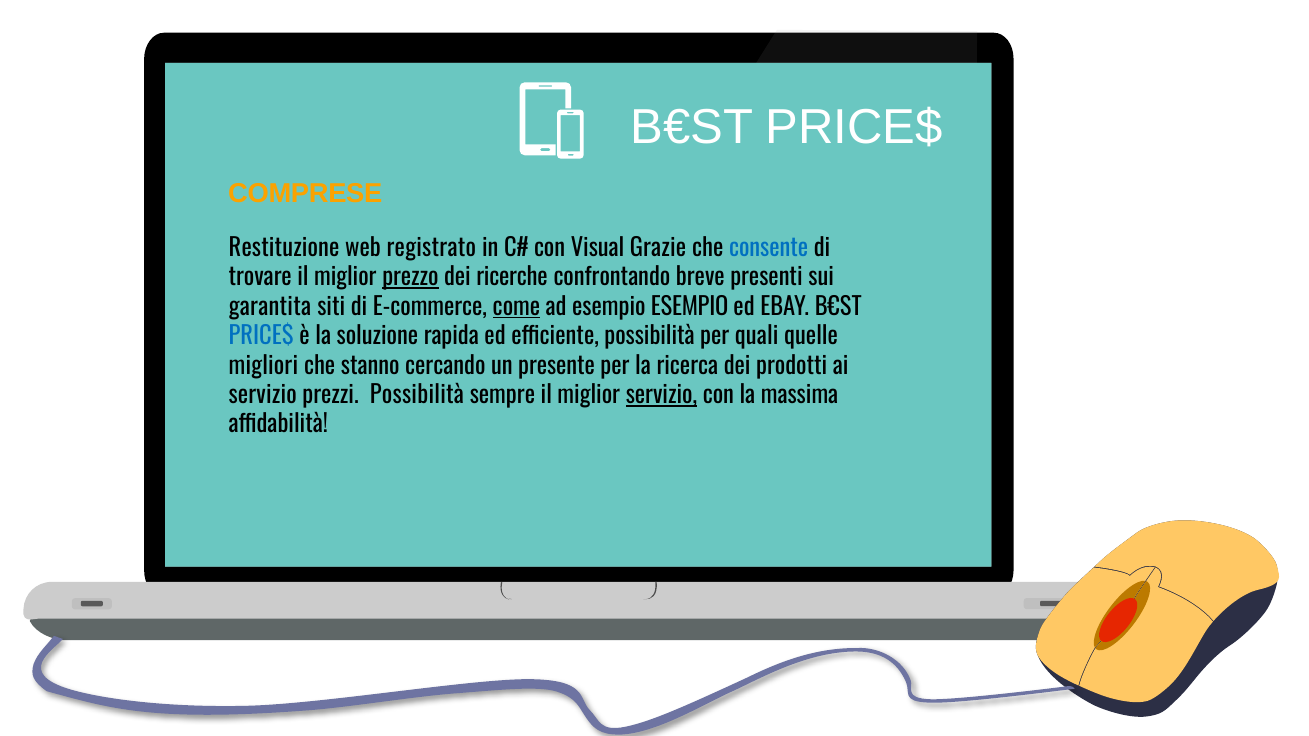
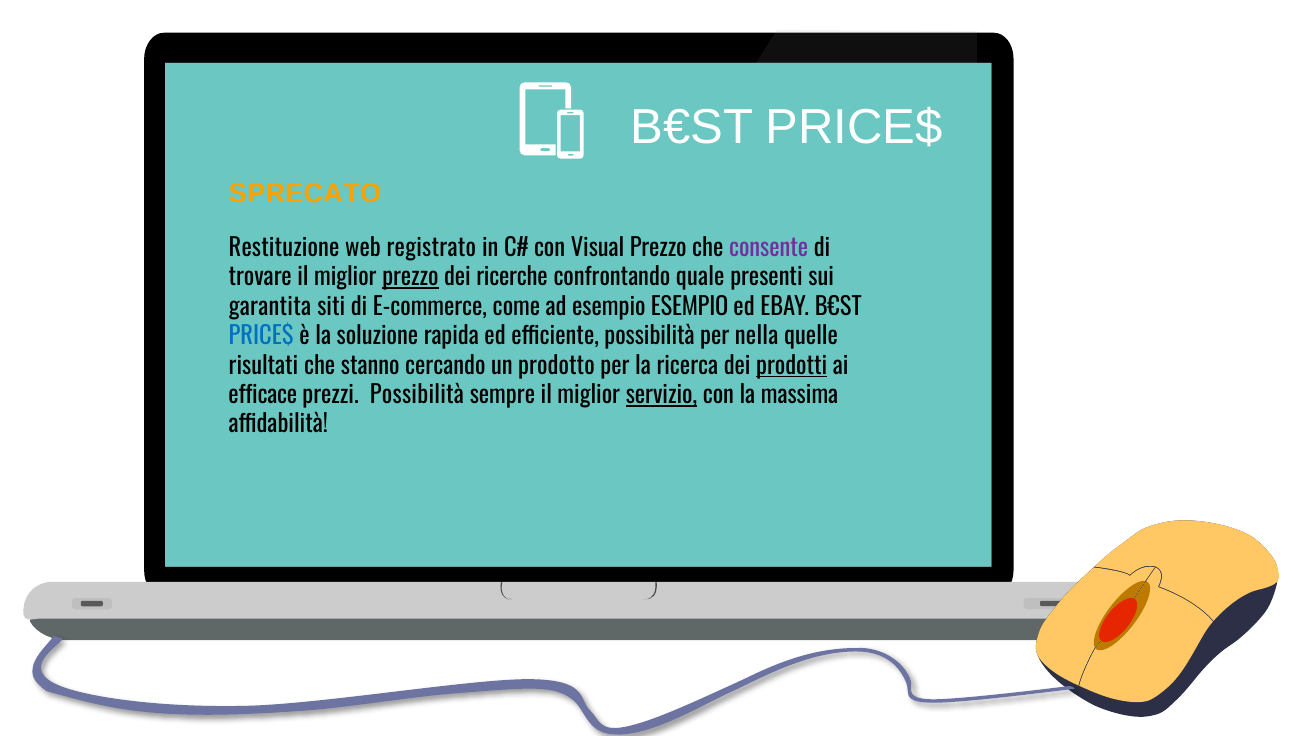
COMPRESE: COMPRESE -> SPRECATO (305, 194)
Visual Grazie: Grazie -> Prezzo (658, 248)
consente colour: blue -> purple (769, 248)
breve: breve -> quale (700, 278)
come underline: present -> none (516, 307)
quali: quali -> nella (757, 337)
migliori: migliori -> risultati (264, 366)
presente: presente -> prodotto (556, 366)
prodotti underline: none -> present (792, 366)
servizio: servizio -> efficace (263, 396)
